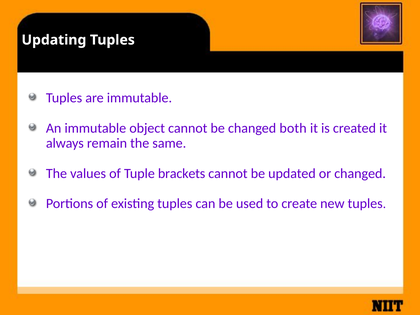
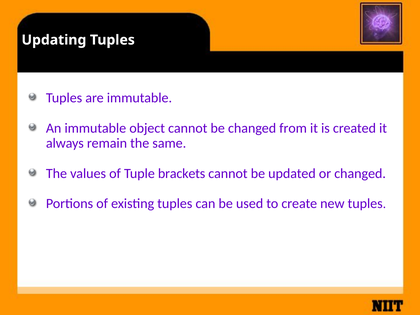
both: both -> from (293, 128)
